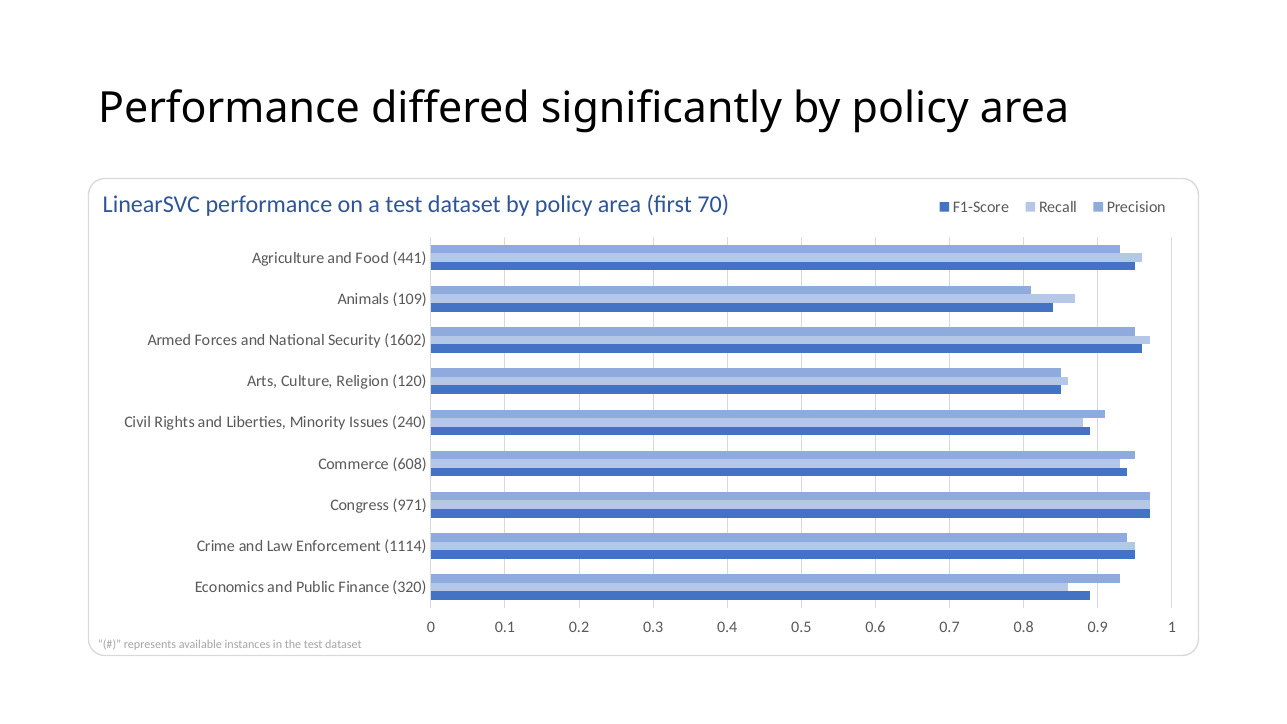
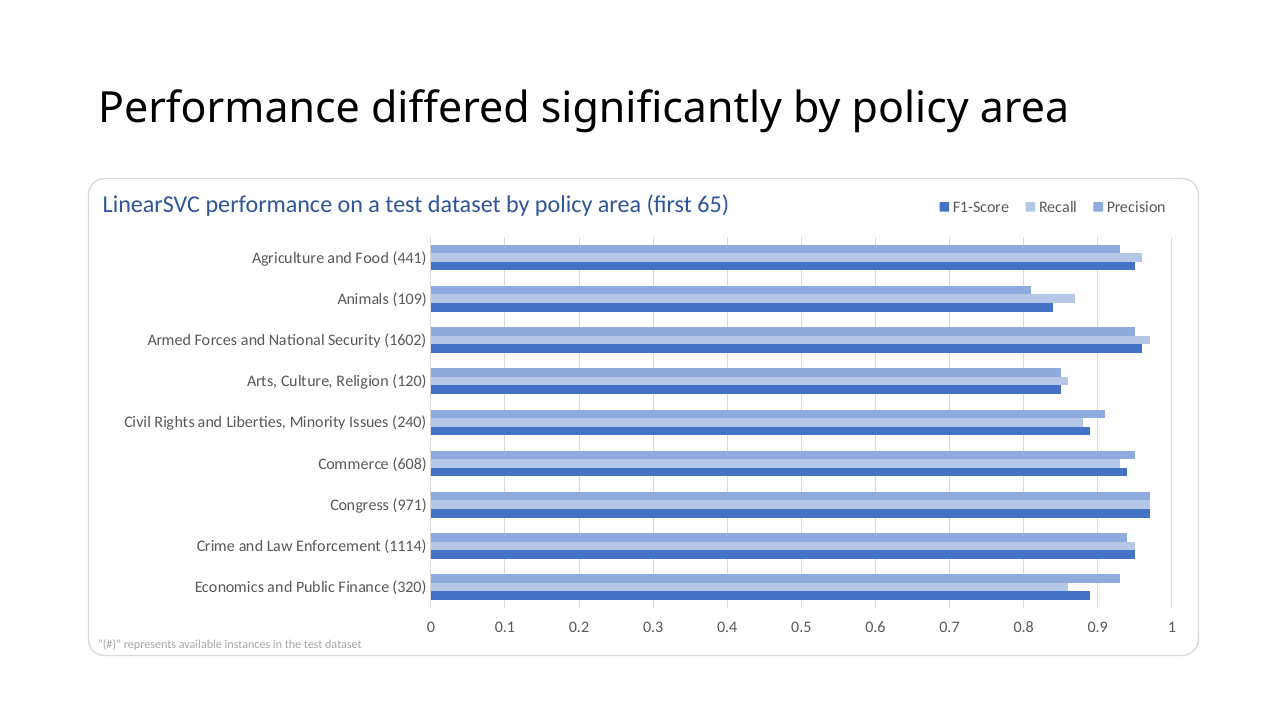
70: 70 -> 65 (713, 204)
